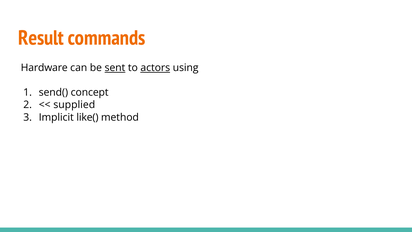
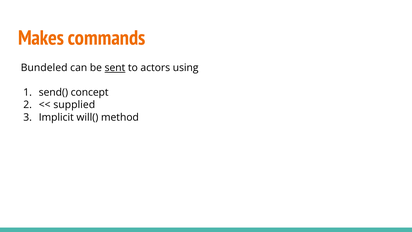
Result: Result -> Makes (41, 38)
Hardware: Hardware -> Bundeled (44, 68)
actors underline: present -> none (155, 68)
like(: like( -> will( (87, 117)
